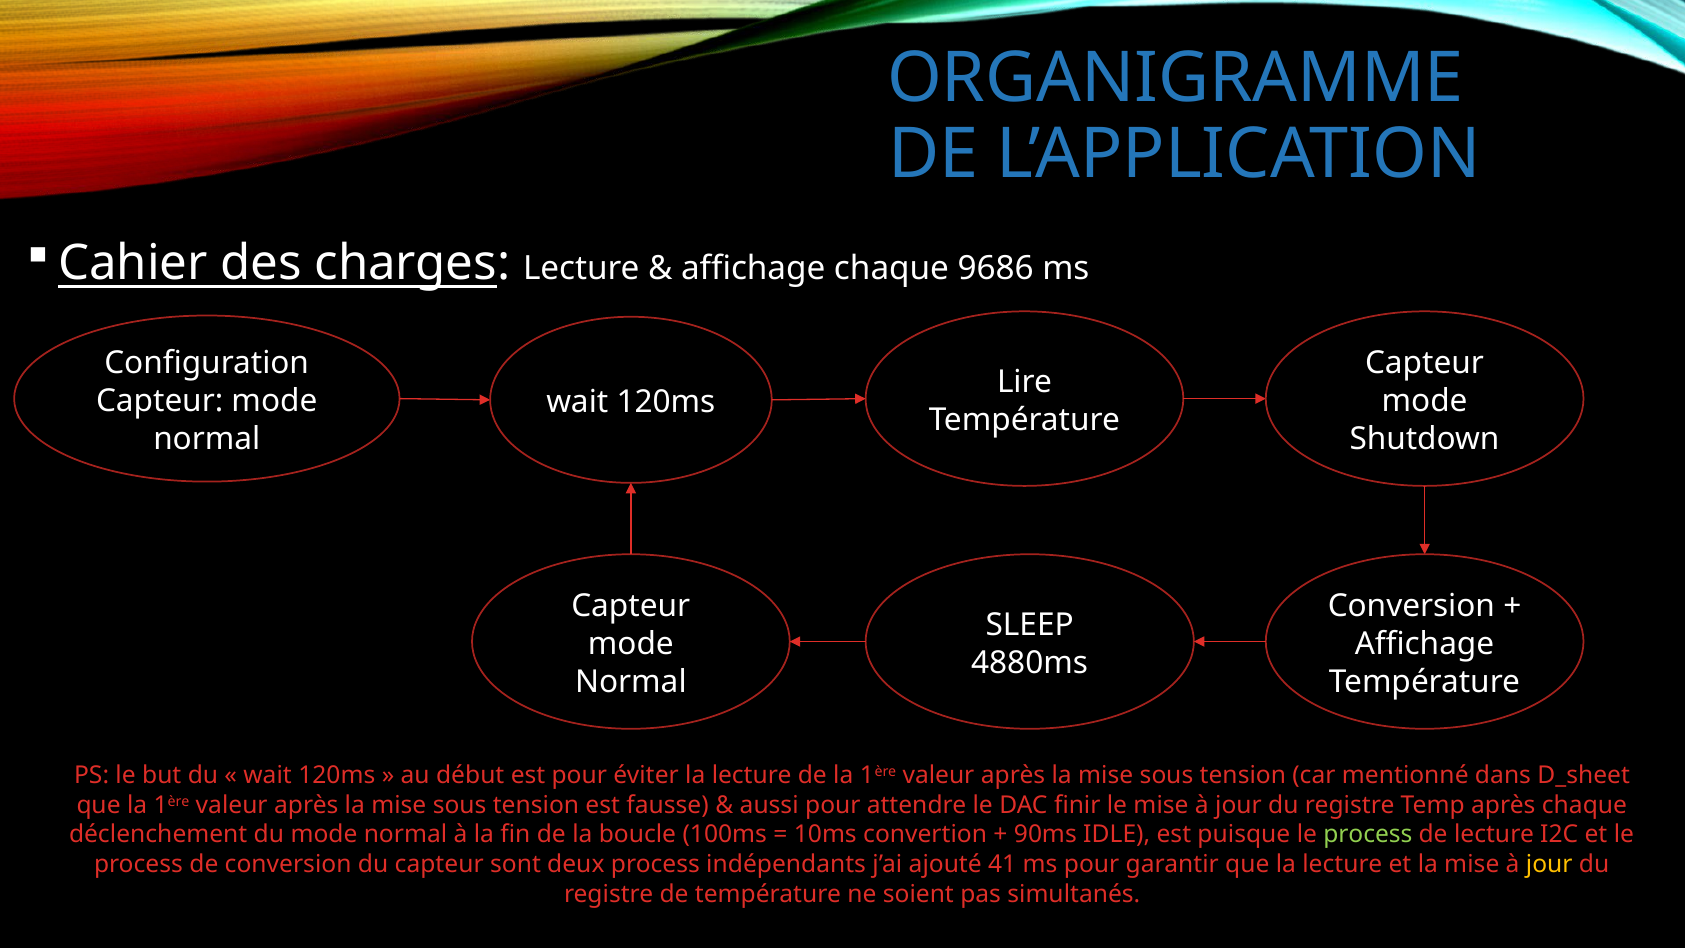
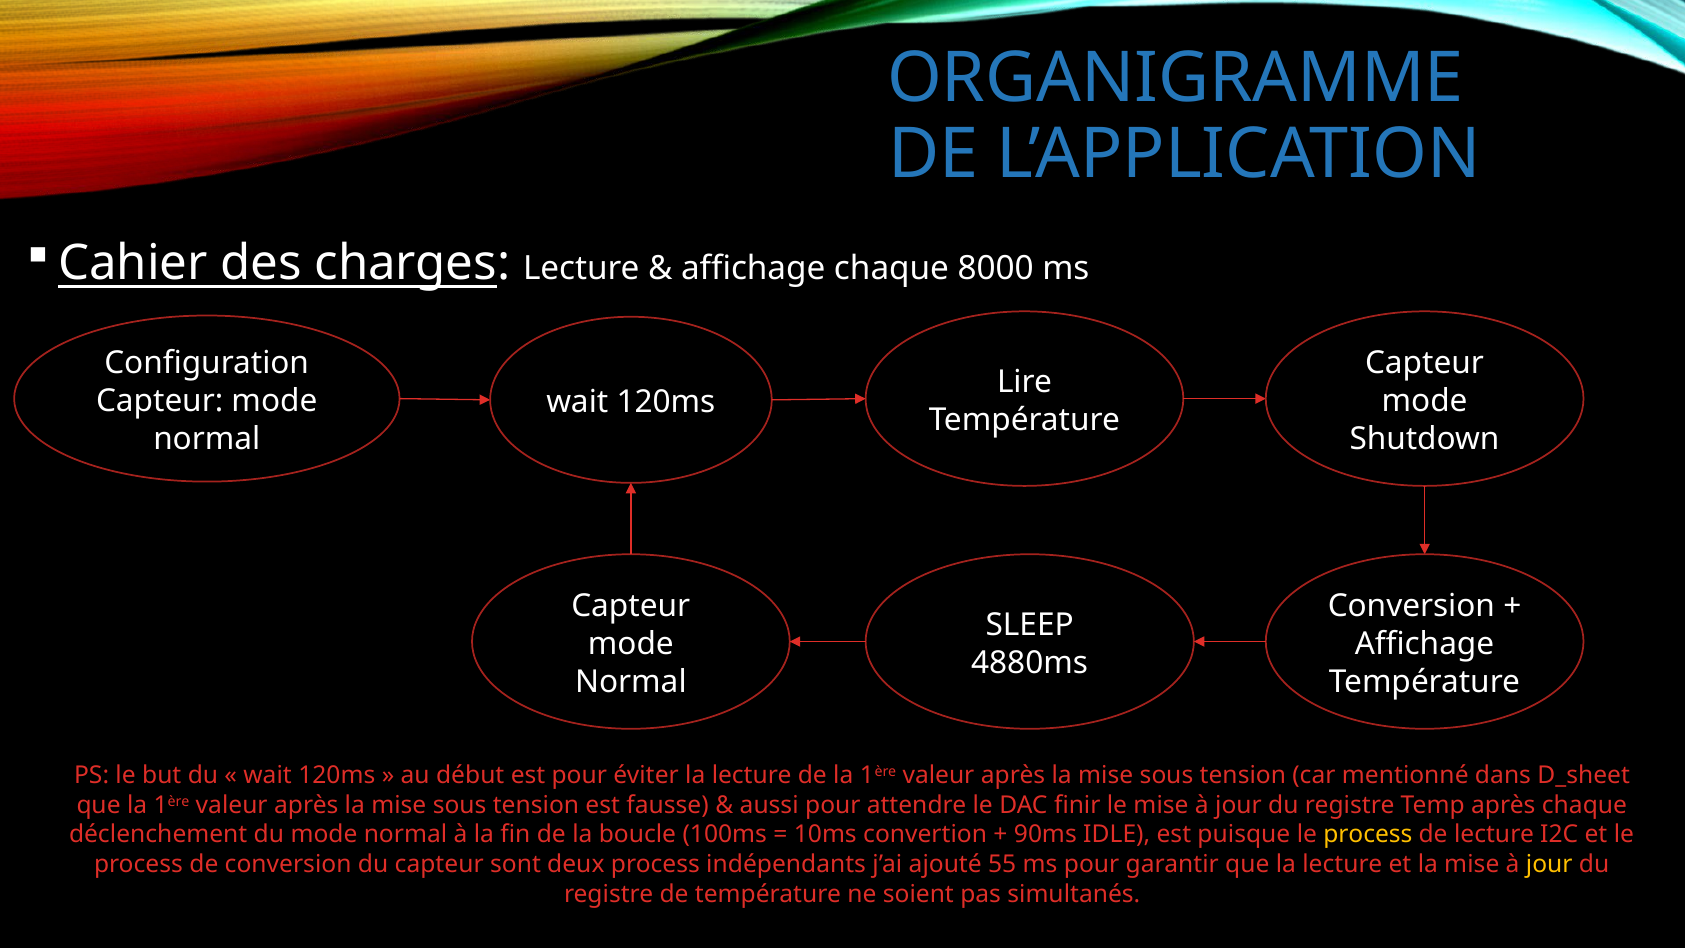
9686: 9686 -> 8000 (996, 269)
process colour: light green -> yellow (1368, 835)
41: 41 -> 55 (1002, 864)
